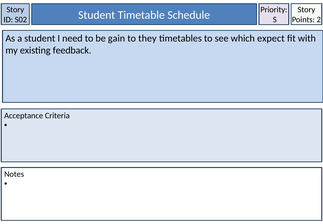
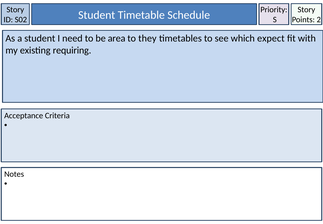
gain: gain -> area (117, 38)
feedback: feedback -> requiring (72, 50)
